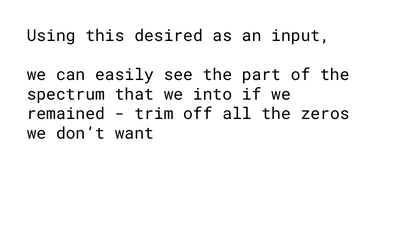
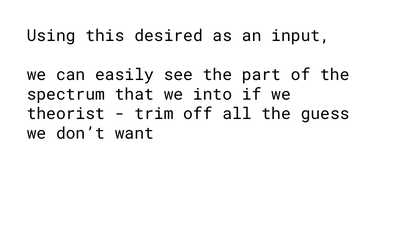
remained: remained -> theorist (66, 114)
zeros: zeros -> guess (325, 114)
